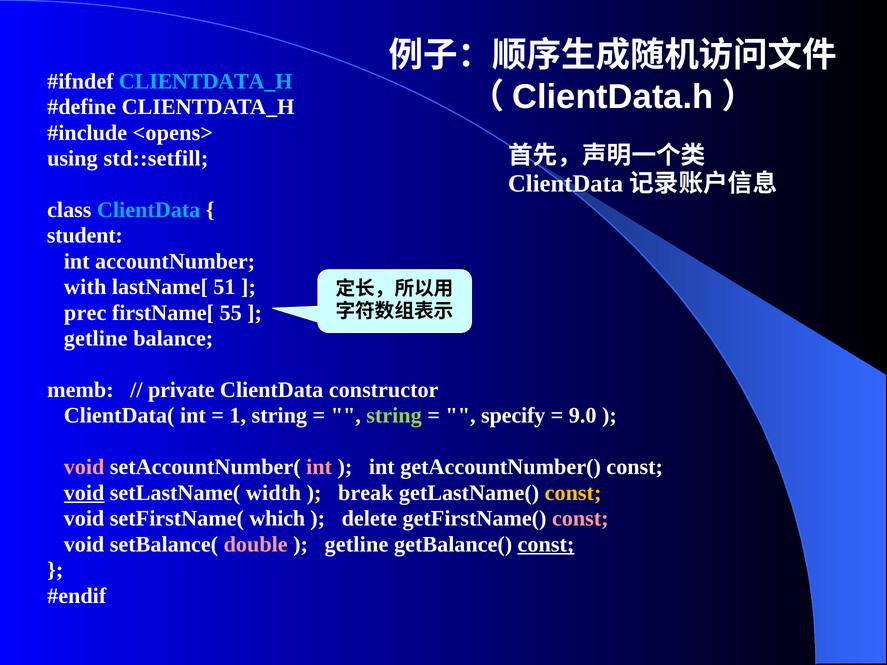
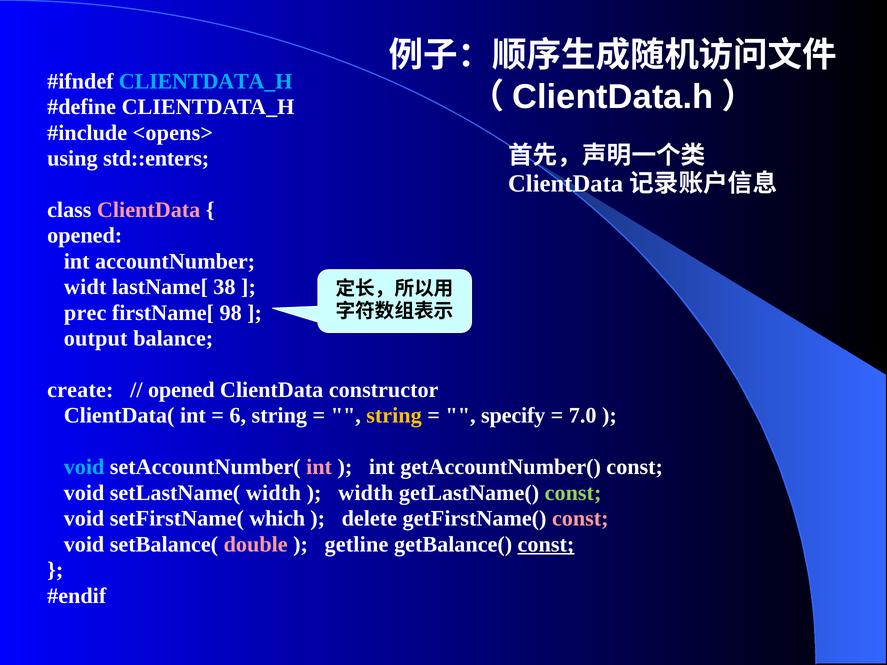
std::setfill: std::setfill -> std::enters (156, 159)
ClientData colour: light blue -> pink (149, 210)
student: student -> opened (85, 236)
with: with -> widt (85, 287)
51: 51 -> 38 (224, 287)
55: 55 -> 98 (231, 313)
getline: getline -> output (96, 339)
memb: memb -> create (80, 390)
private: private -> opened (181, 390)
1: 1 -> 6 (238, 416)
string colour: light green -> yellow (394, 416)
9.0: 9.0 -> 7.0 (583, 416)
void colour: pink -> light blue (84, 467)
void underline: present -> none (84, 493)
break: break -> width (366, 493)
const colour: yellow -> light green (573, 493)
